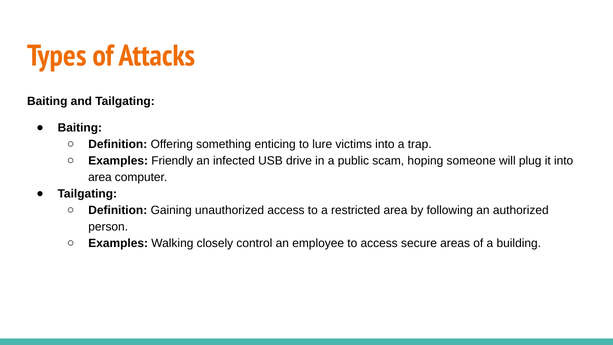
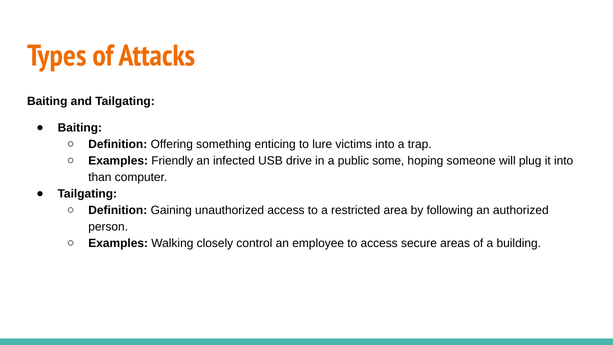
scam: scam -> some (388, 161)
area: area -> than (100, 177)
